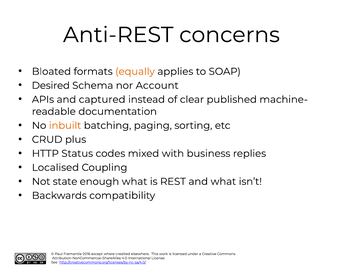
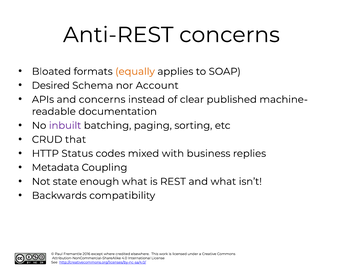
and captured: captured -> concerns (102, 100)
inbuilt colour: orange -> purple (65, 126)
plus: plus -> that (76, 140)
Localised: Localised -> Metadata (56, 168)
